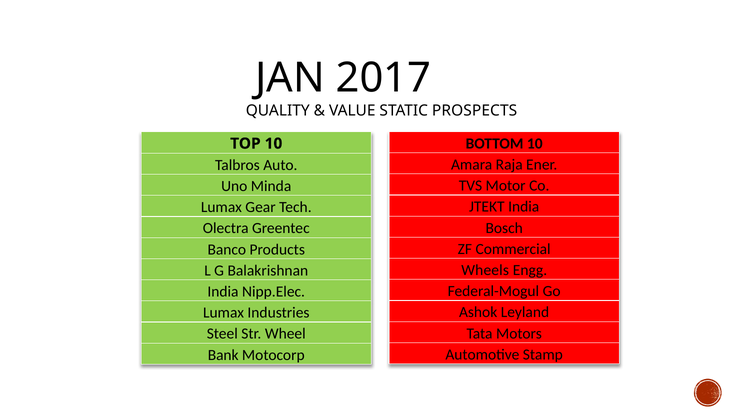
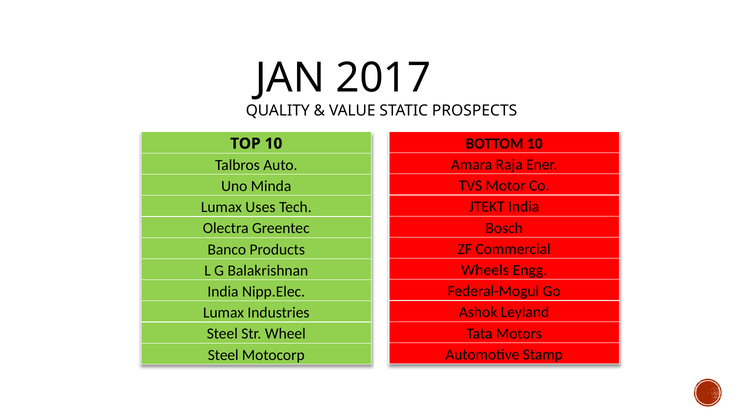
Gear: Gear -> Uses (260, 207)
Bank: Bank -> Steel (223, 355)
